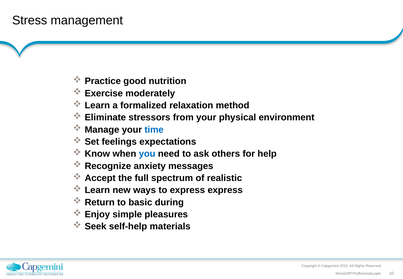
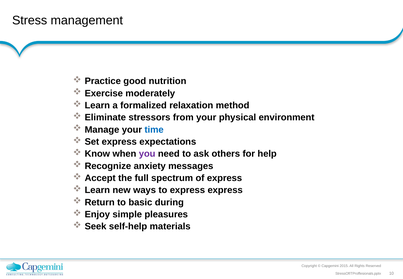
Set feelings: feelings -> express (119, 142)
you colour: blue -> purple (147, 154)
of realistic: realistic -> express (225, 178)
